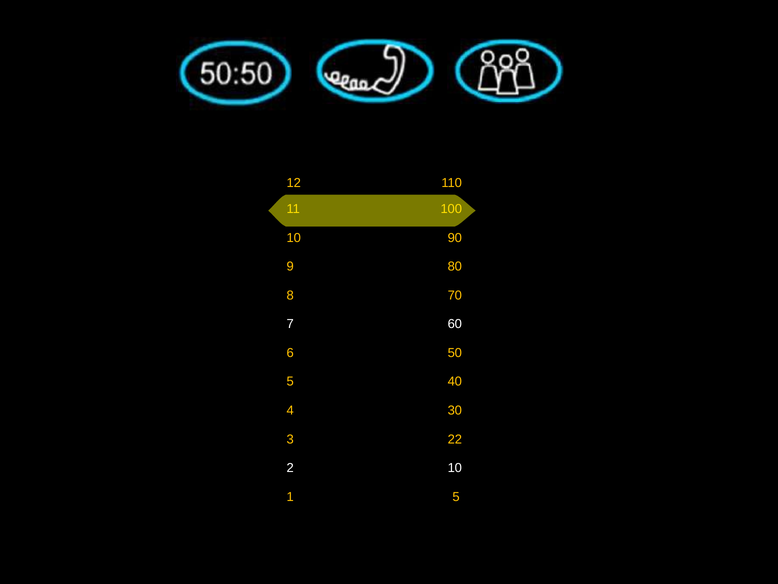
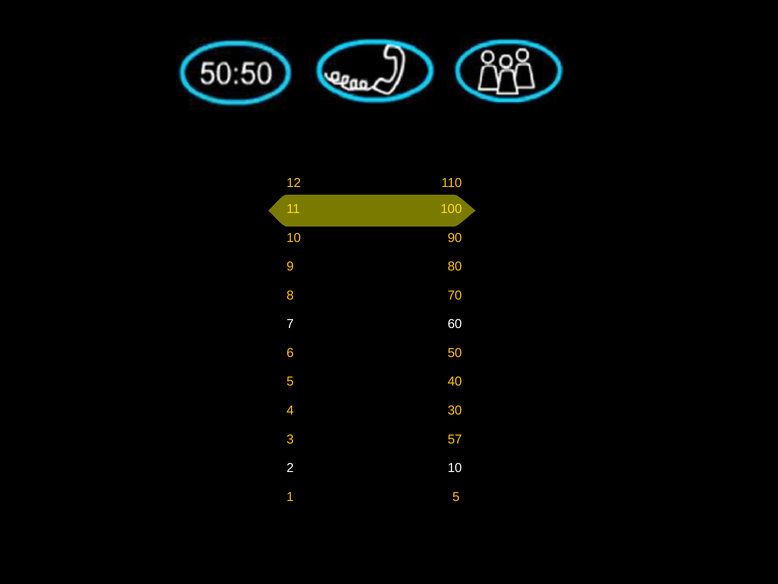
22: 22 -> 57 (455, 439)
